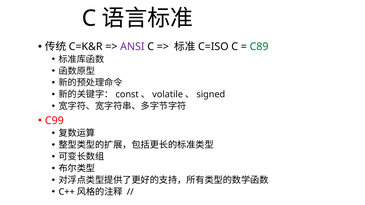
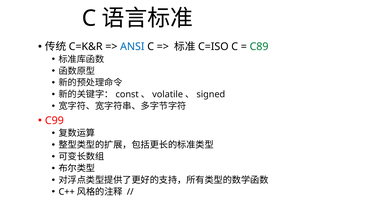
ANSI colour: purple -> blue (132, 47)
